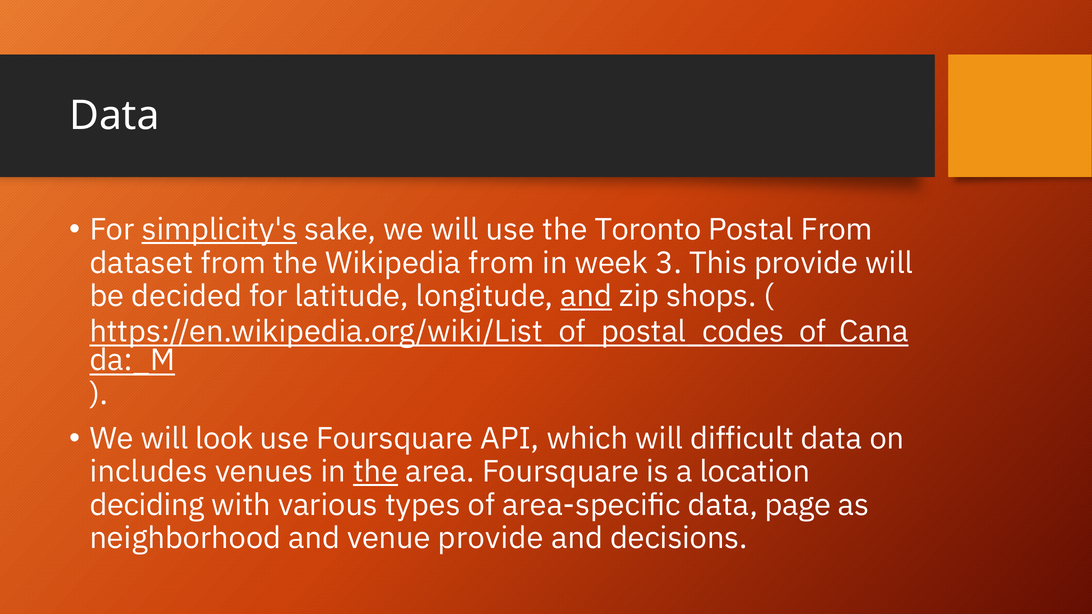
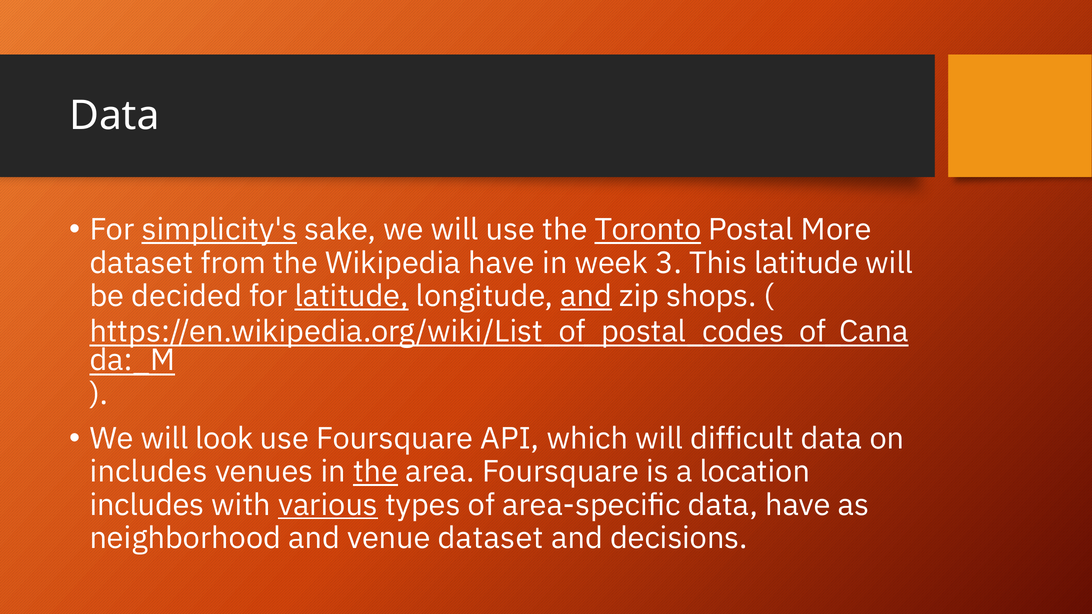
Toronto underline: none -> present (648, 230)
Postal From: From -> More (836, 230)
Wikipedia from: from -> have (501, 263)
This provide: provide -> latitude (806, 263)
latitude underline: none -> present (352, 296)
deciding: deciding -> includes (147, 505)
various underline: none -> present (328, 505)
data page: page -> have (798, 505)
venue provide: provide -> dataset (491, 538)
